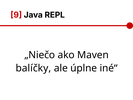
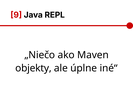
balíčky: balíčky -> objekty (33, 68)
